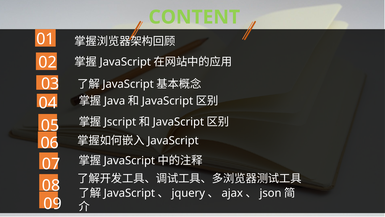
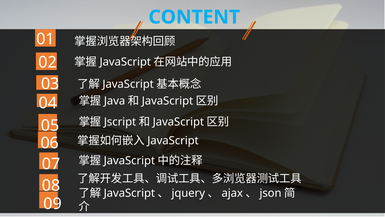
CONTENT colour: light green -> light blue (194, 17)
